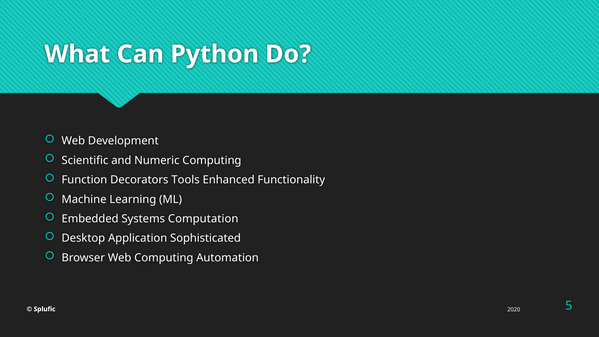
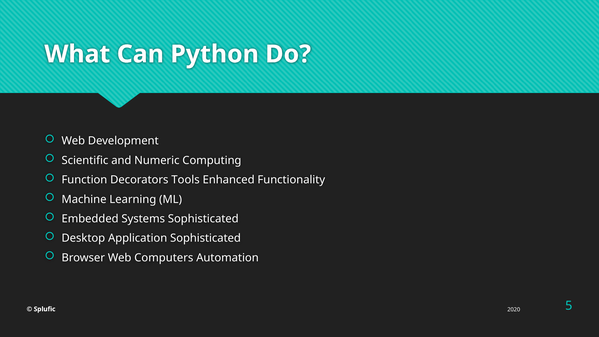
Systems Computation: Computation -> Sophisticated (203, 219)
Web Computing: Computing -> Computers (164, 258)
